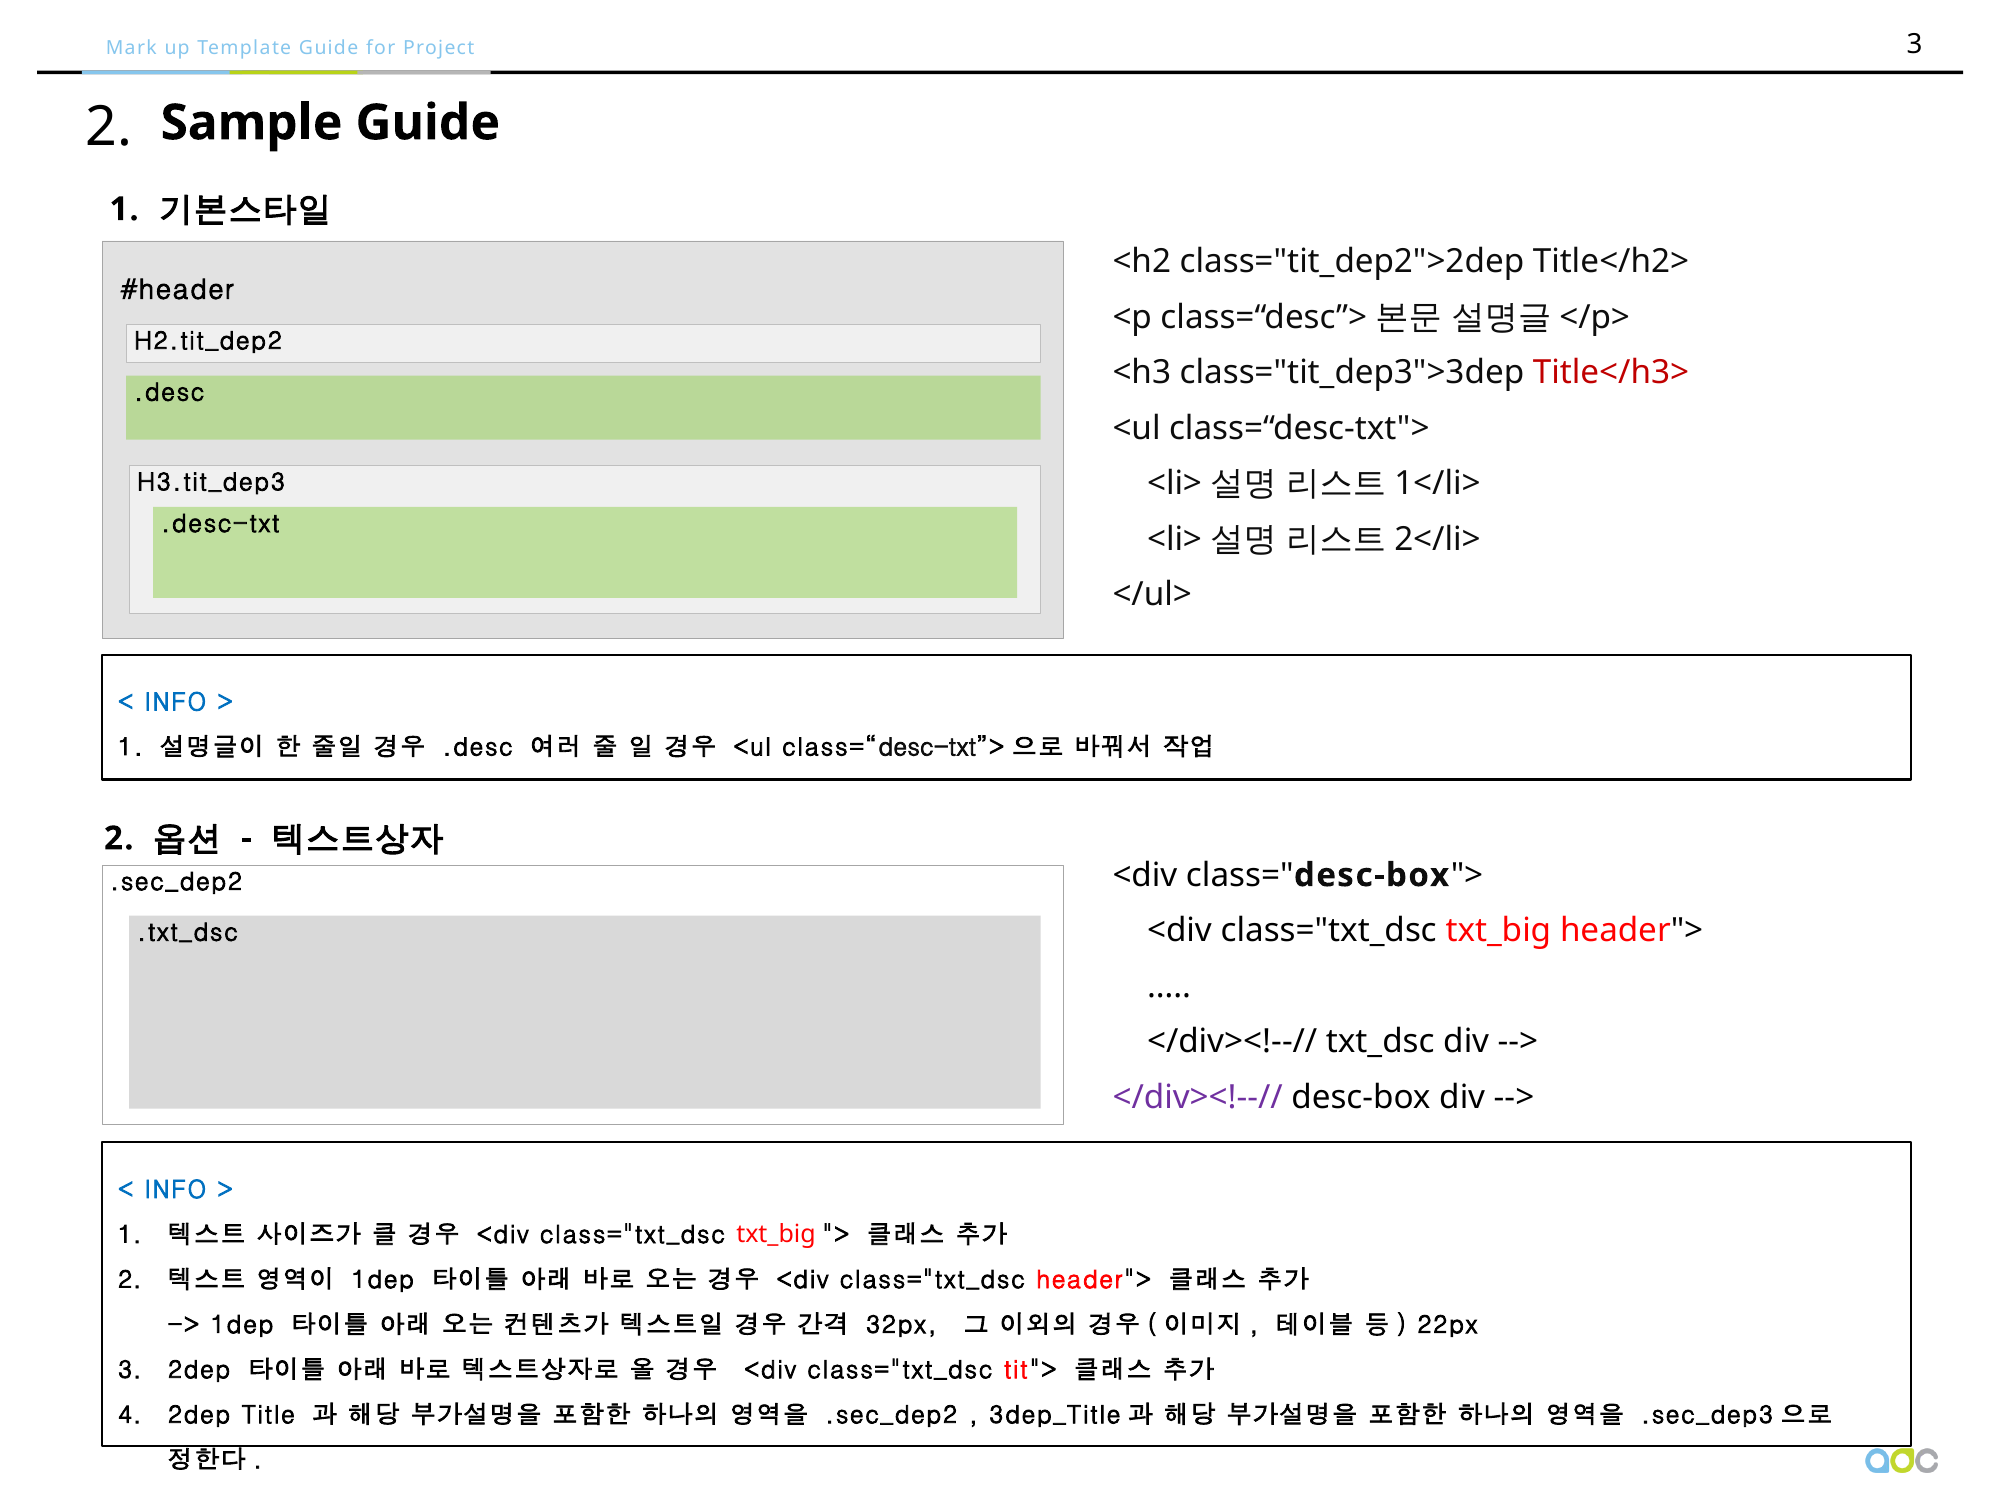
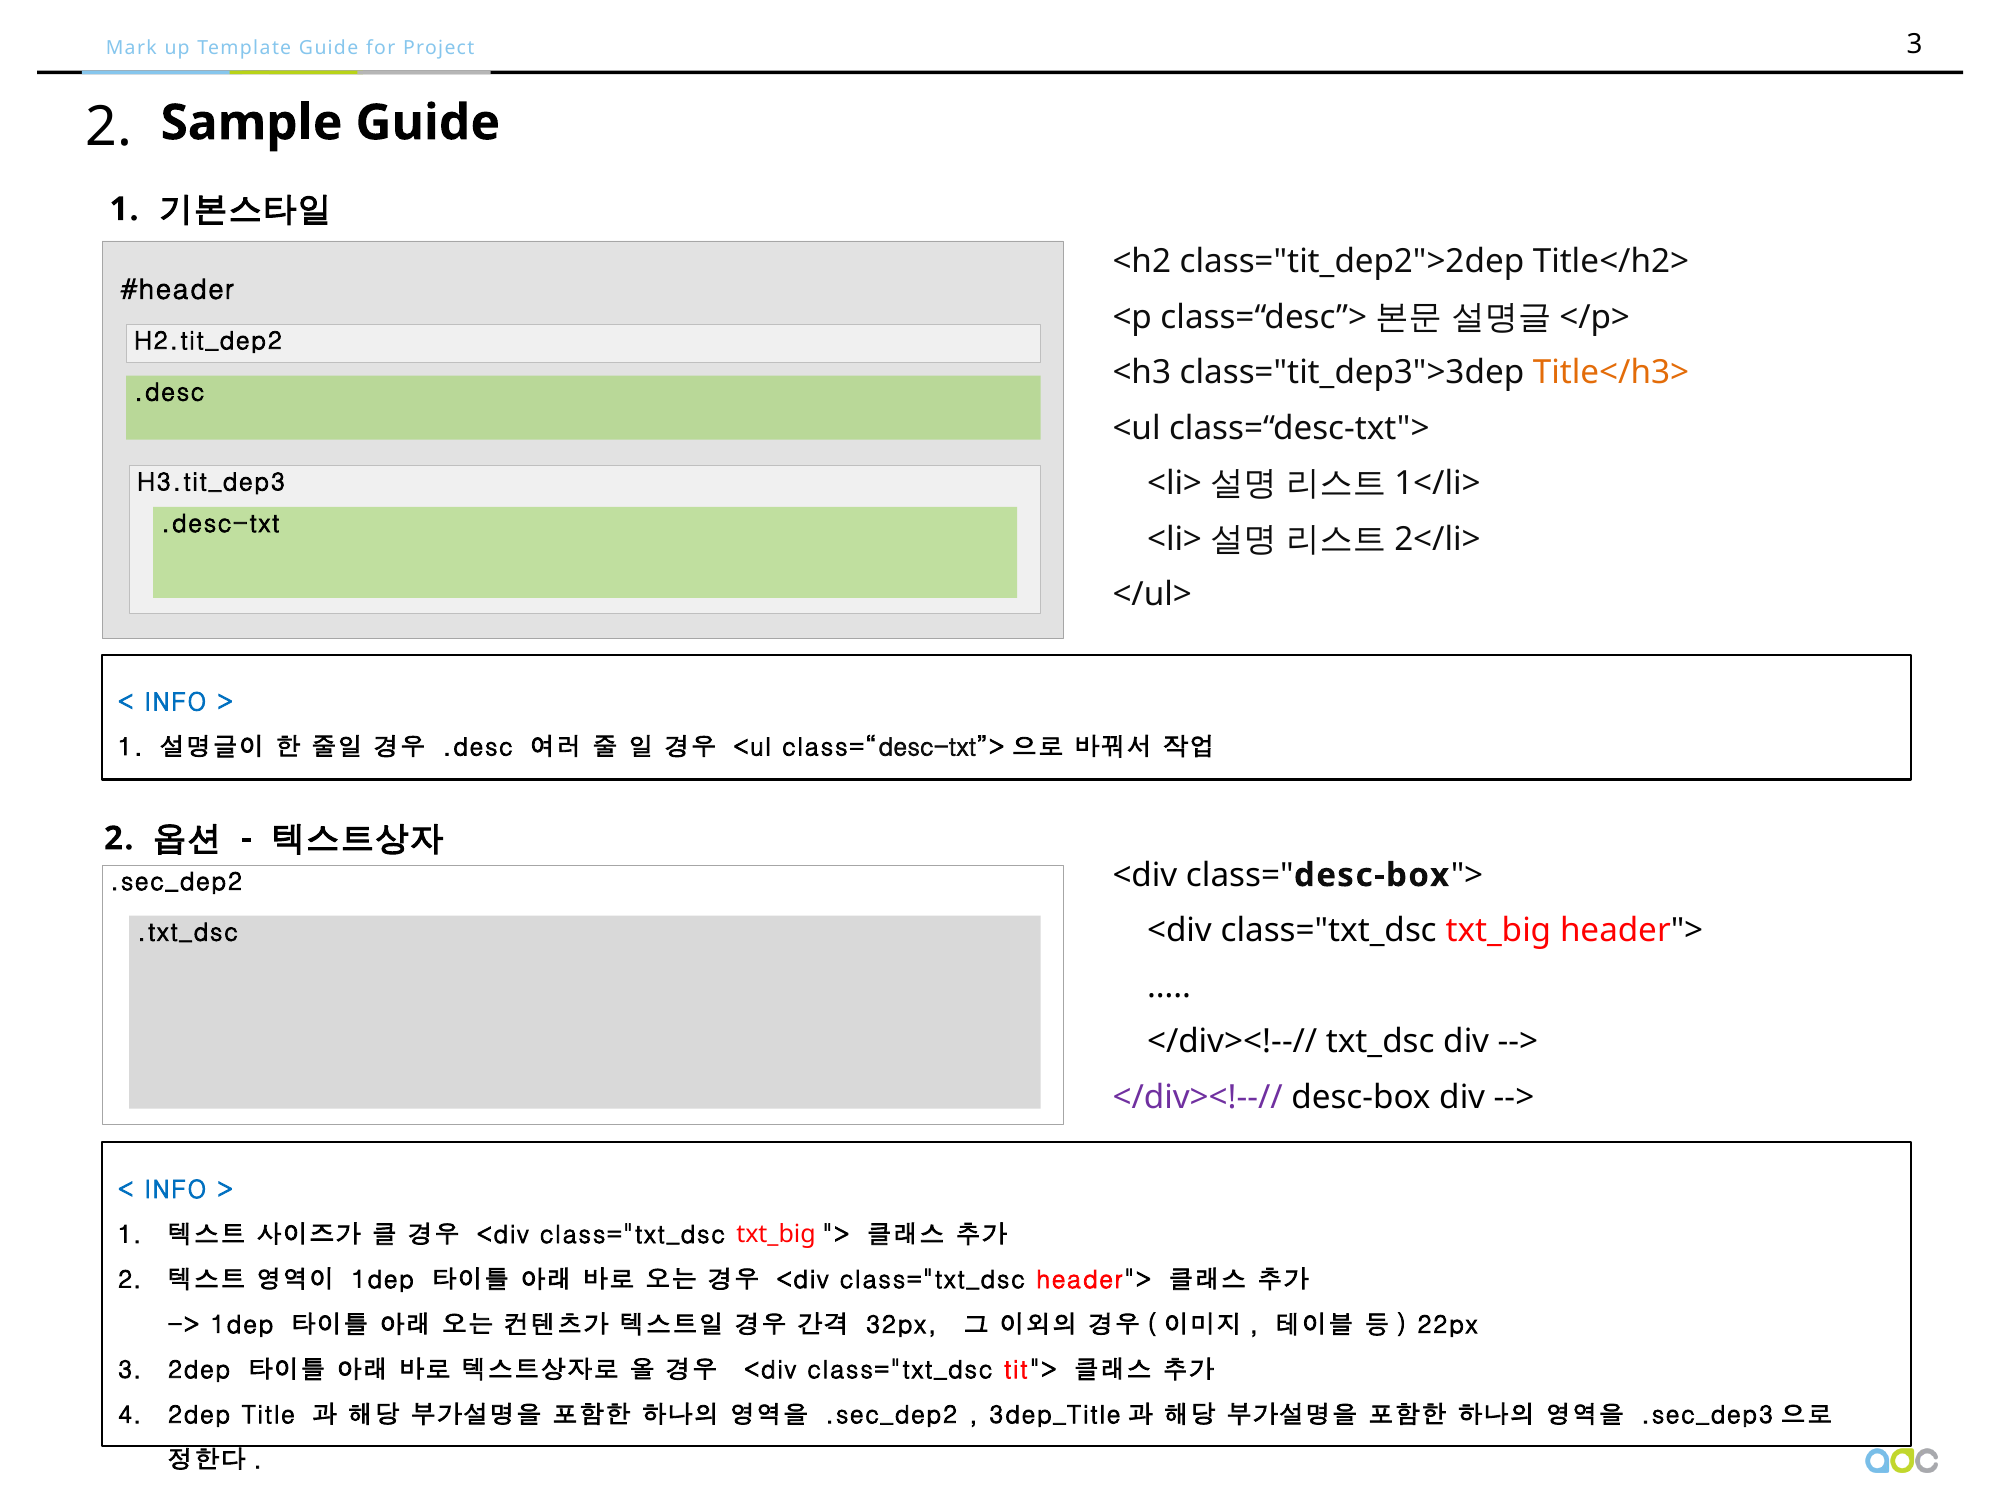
Title</h3> colour: red -> orange (1611, 373)
